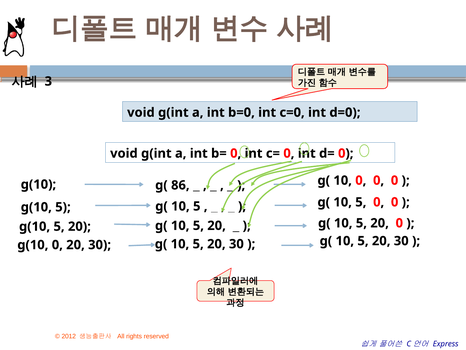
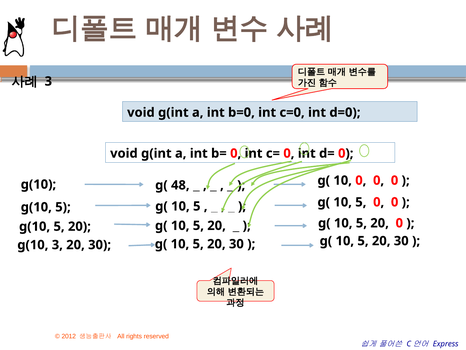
86: 86 -> 48 (180, 185)
g(10 0: 0 -> 3 (57, 245)
